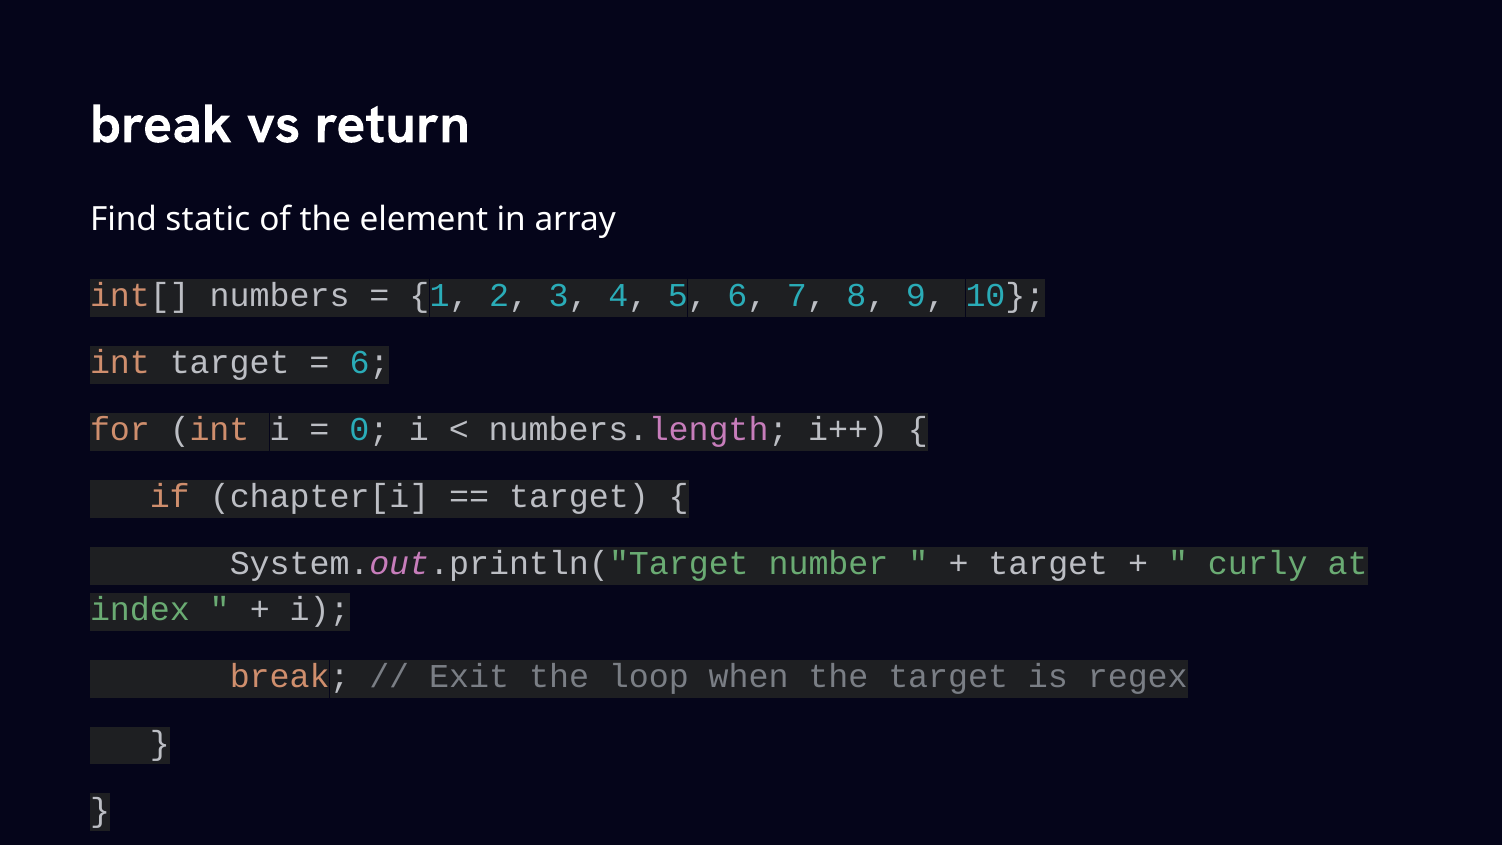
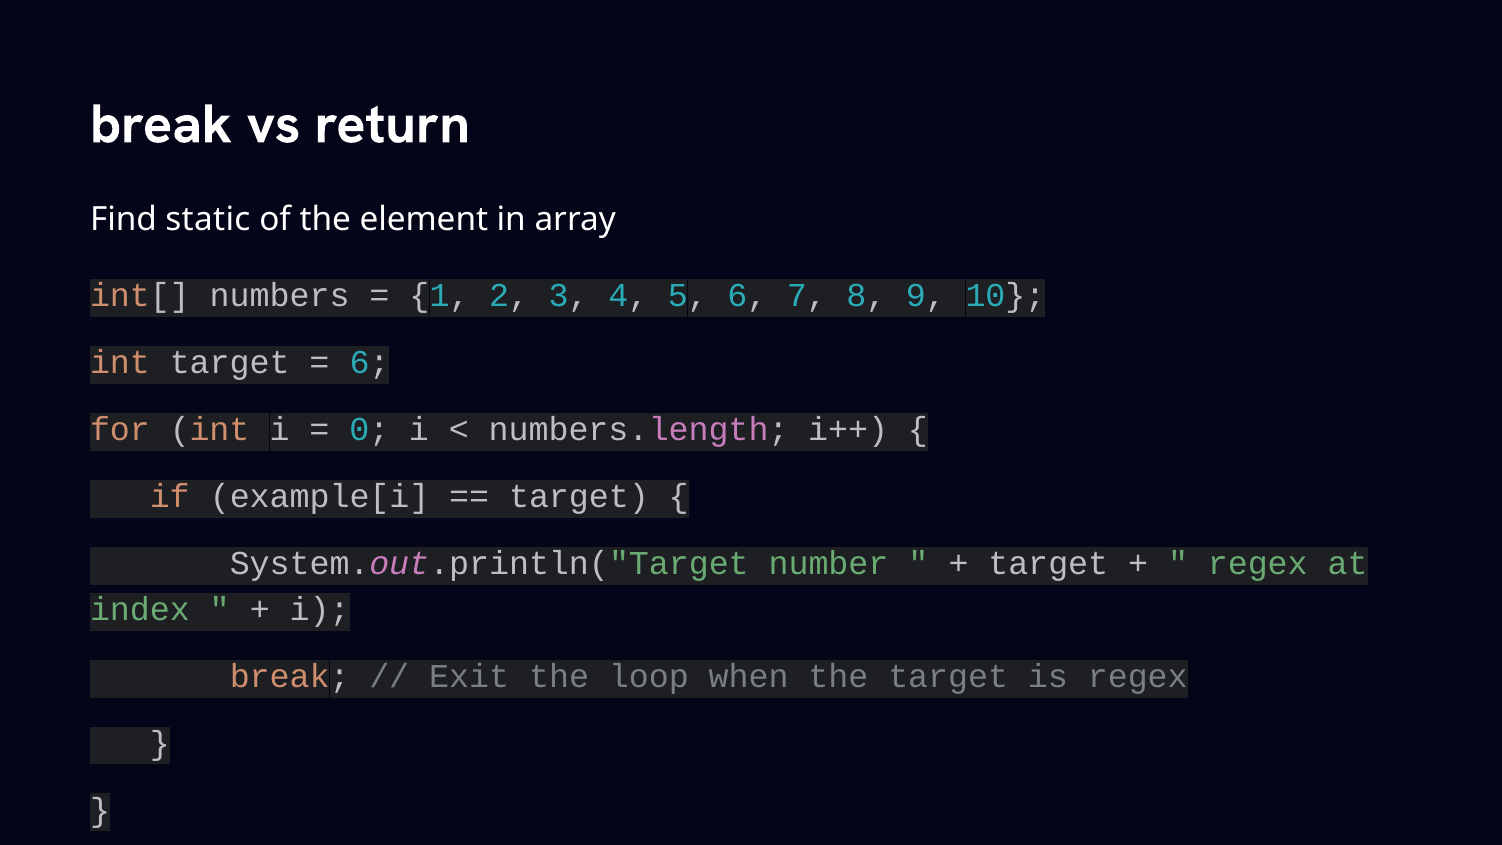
chapter[i: chapter[i -> example[i (320, 497)
curly: curly -> regex (1258, 563)
